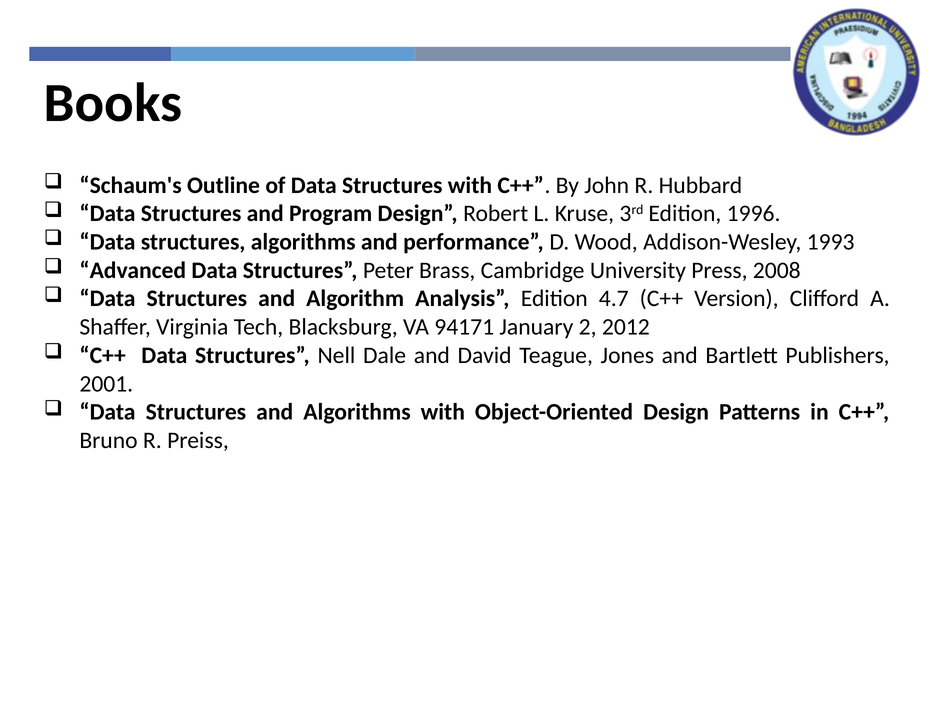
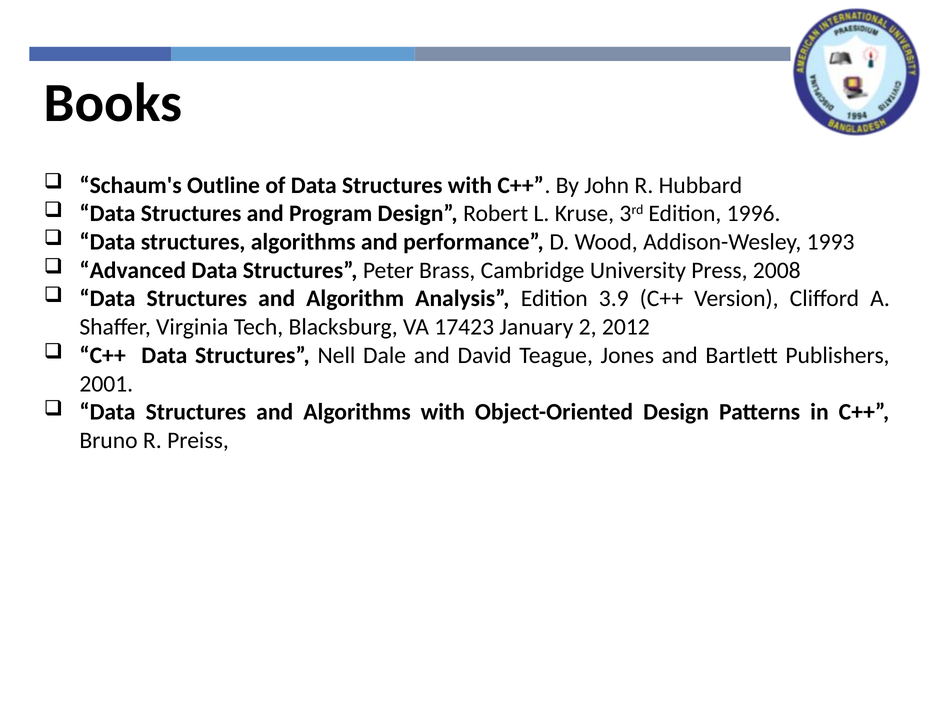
4.7: 4.7 -> 3.9 (614, 299)
94171: 94171 -> 17423 (464, 327)
